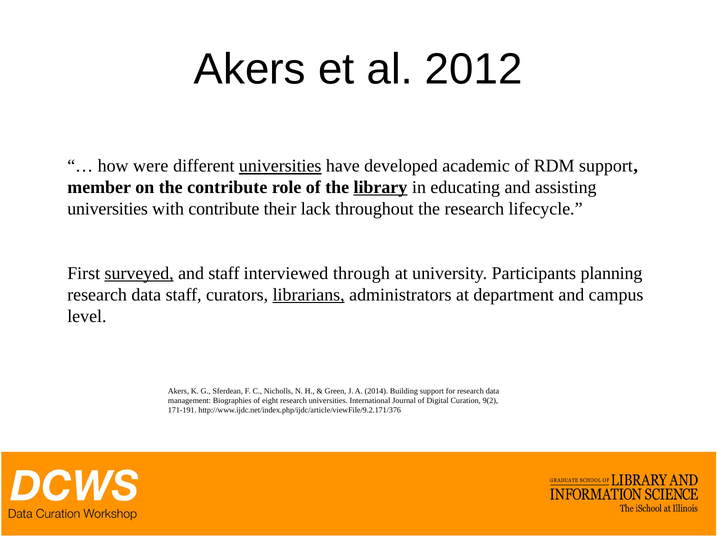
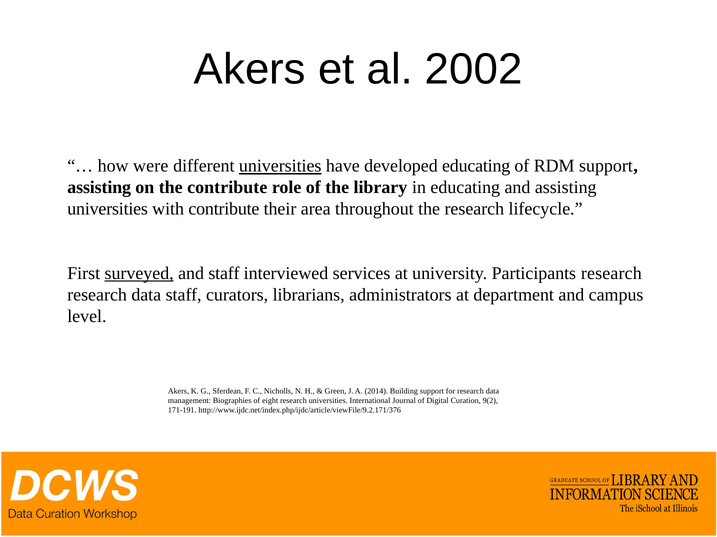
2012: 2012 -> 2002 (474, 69)
developed academic: academic -> educating (476, 166)
member: member -> assisting (99, 188)
library underline: present -> none (380, 188)
lack: lack -> area (316, 209)
through: through -> services (362, 274)
Participants planning: planning -> research (611, 274)
librarians underline: present -> none (309, 295)
